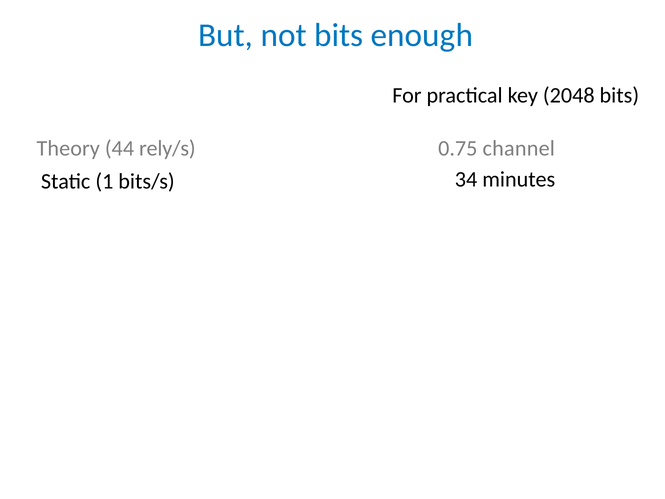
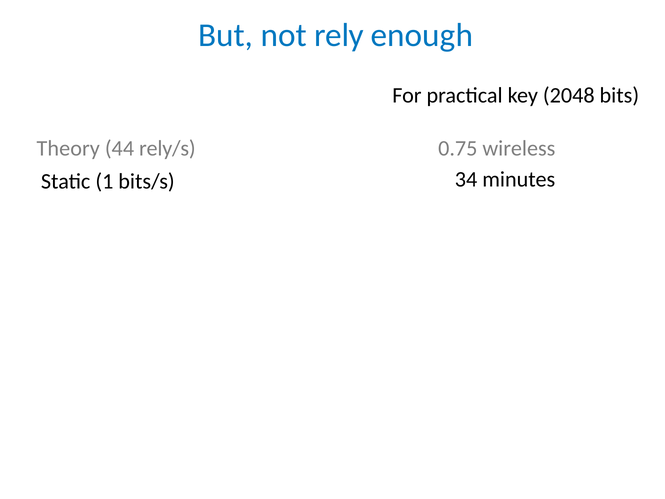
not bits: bits -> rely (339, 35)
channel: channel -> wireless (519, 148)
